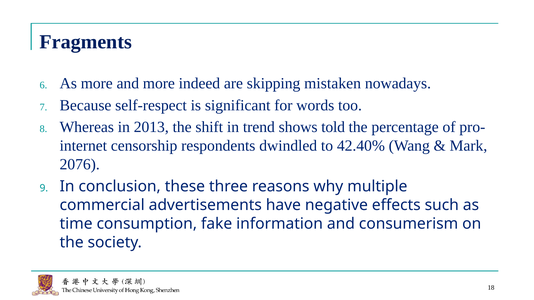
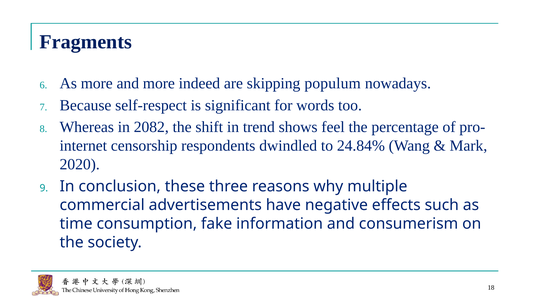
mistaken: mistaken -> populum (333, 84)
2013: 2013 -> 2082 (151, 127)
told: told -> feel (333, 127)
42.40%: 42.40% -> 24.84% (361, 146)
2076: 2076 -> 2020 (80, 165)
